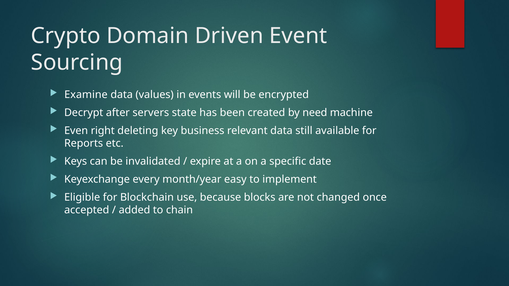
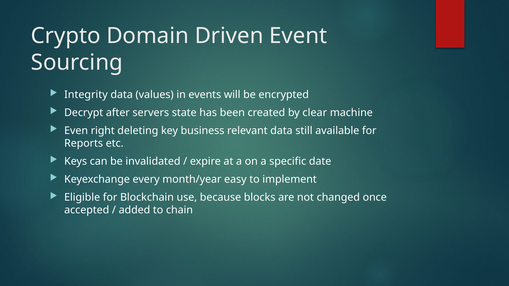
Examine: Examine -> Integrity (86, 95)
need: need -> clear (315, 113)
